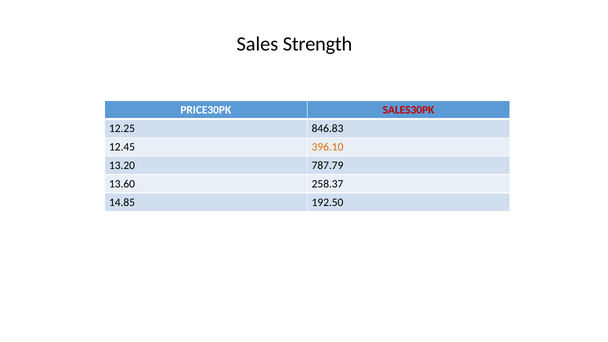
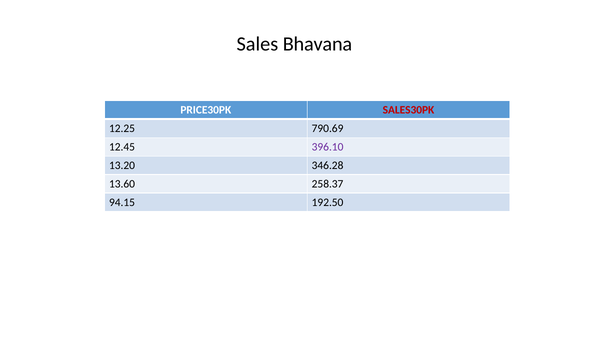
Strength: Strength -> Bhavana (317, 44)
846.83: 846.83 -> 790.69 (328, 128)
396.10 colour: orange -> purple (328, 147)
787.79: 787.79 -> 346.28 (328, 165)
14.85: 14.85 -> 94.15 (122, 202)
